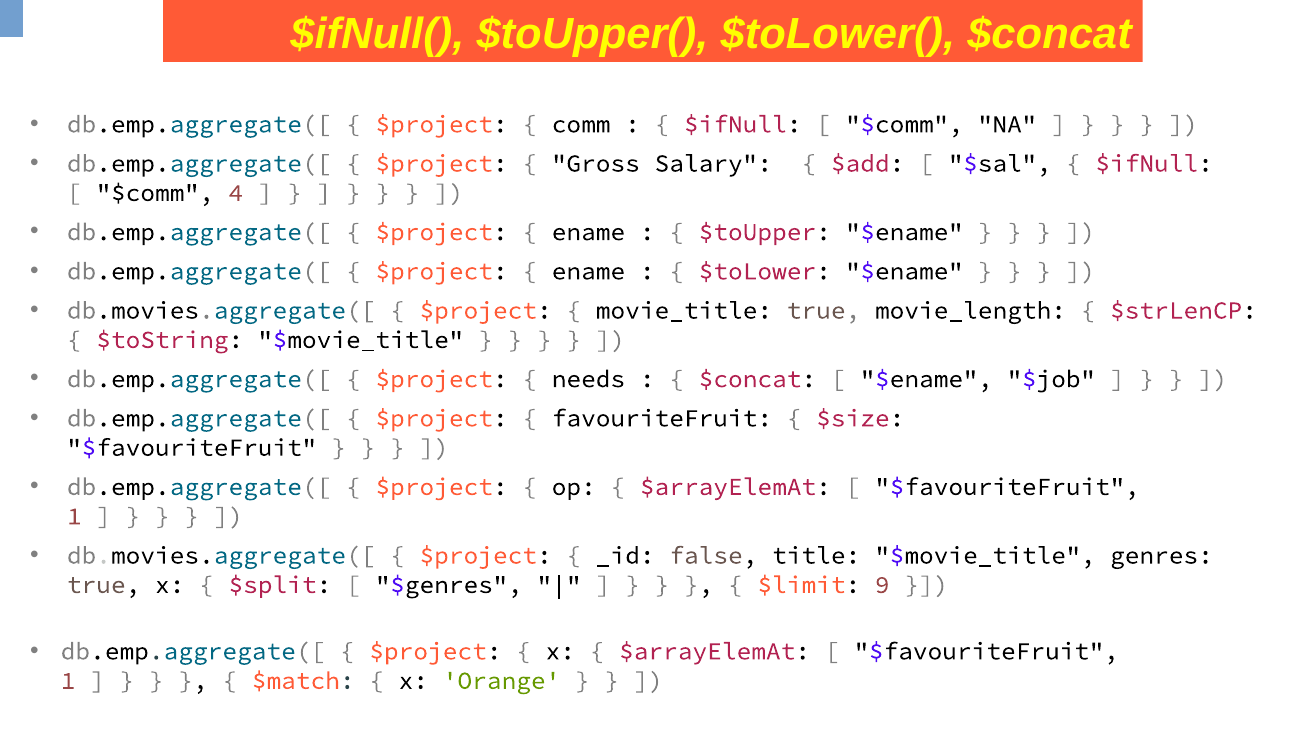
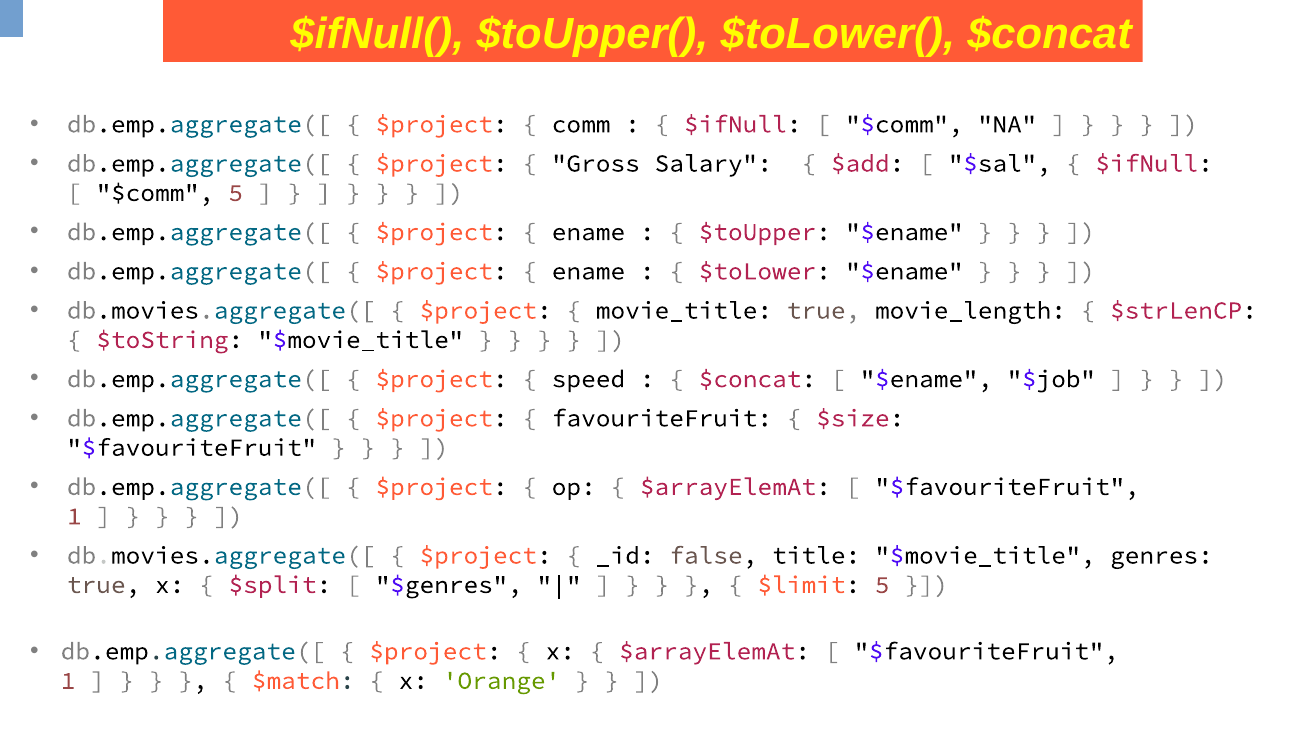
$comm 4: 4 -> 5 (236, 193)
needs: needs -> speed (588, 379)
$limit 9: 9 -> 5 (882, 585)
